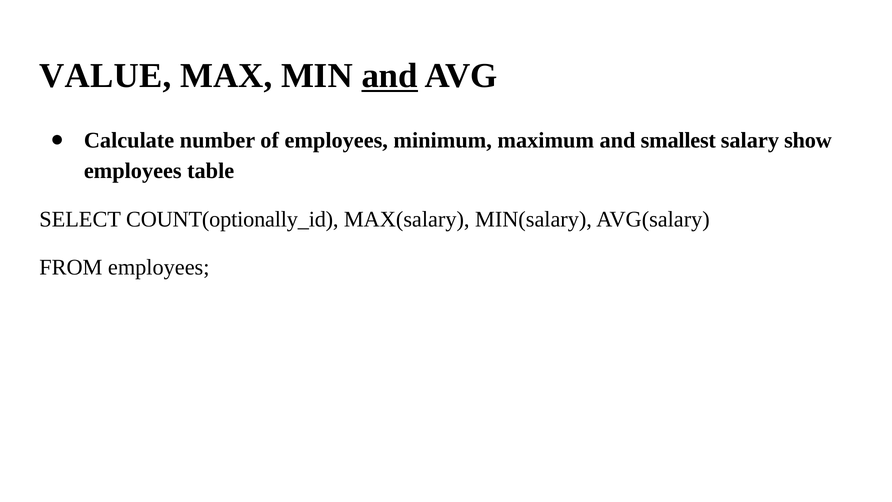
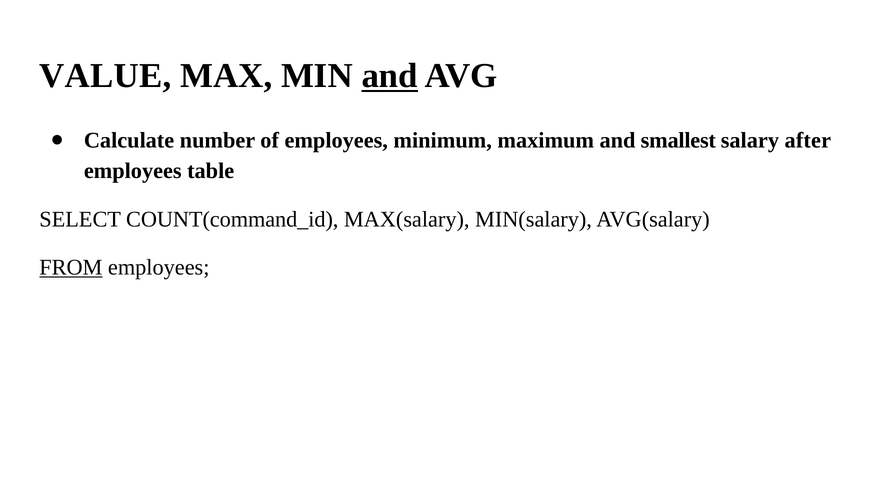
show: show -> after (808, 140)
COUNT(optionally_id: COUNT(optionally_id -> COUNT(command_id (232, 219)
FROM underline: none -> present (71, 267)
